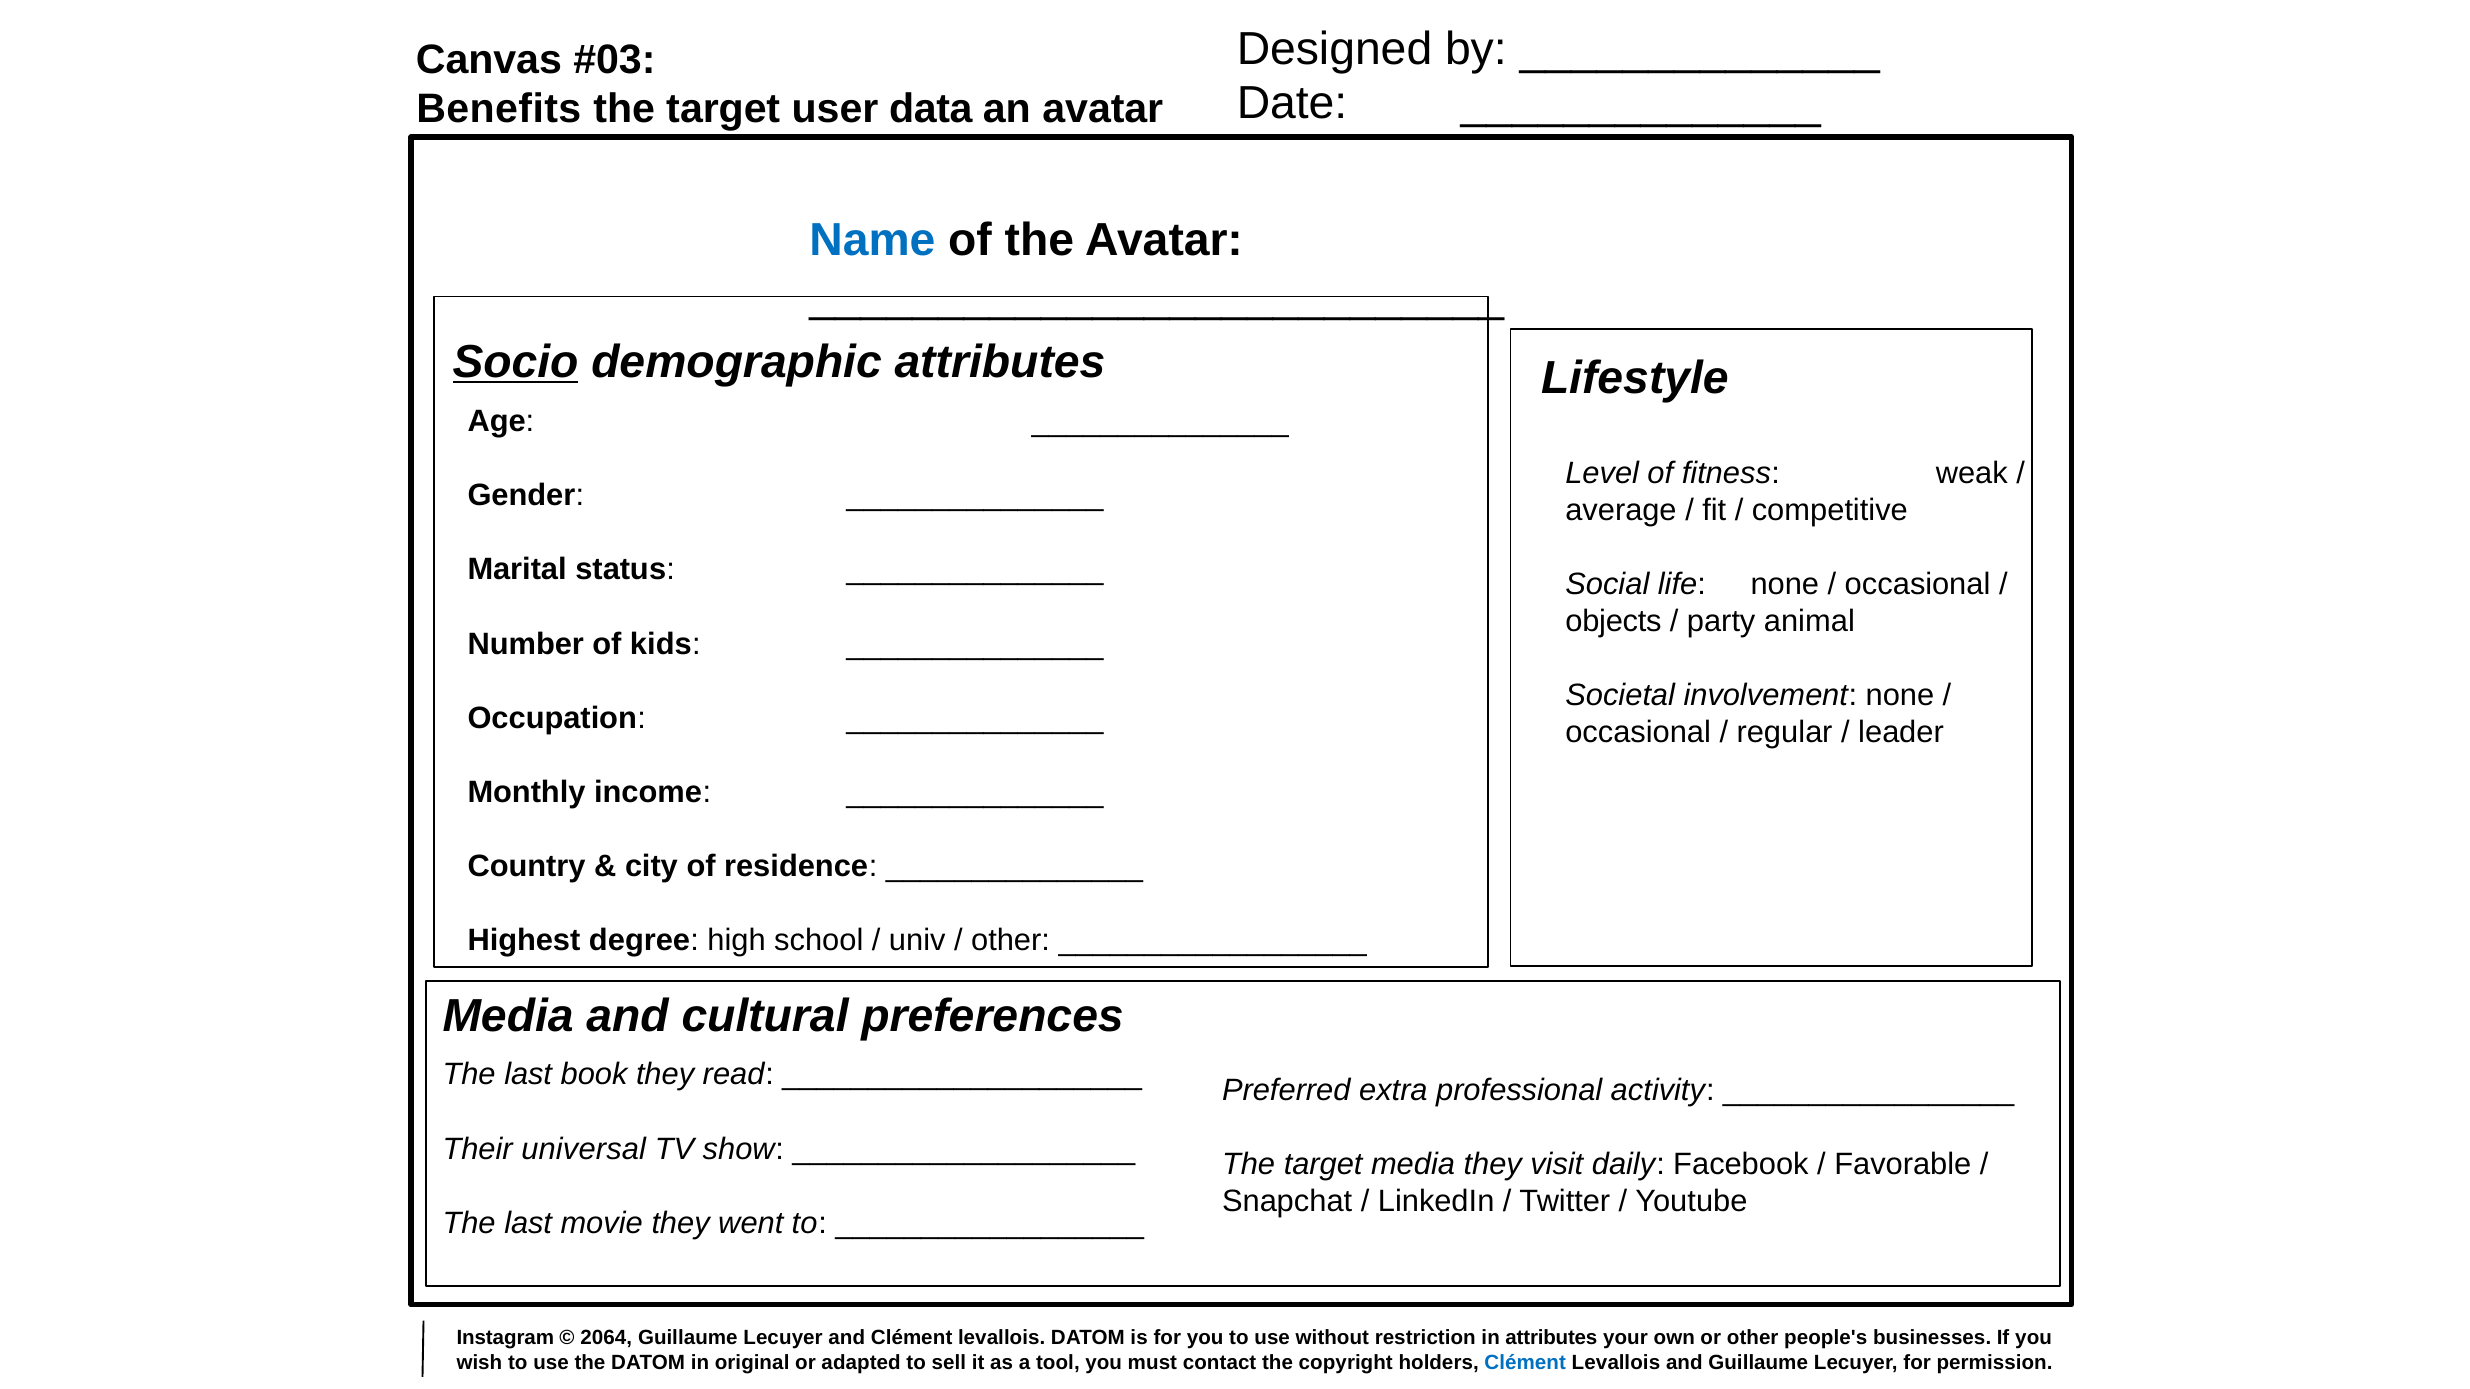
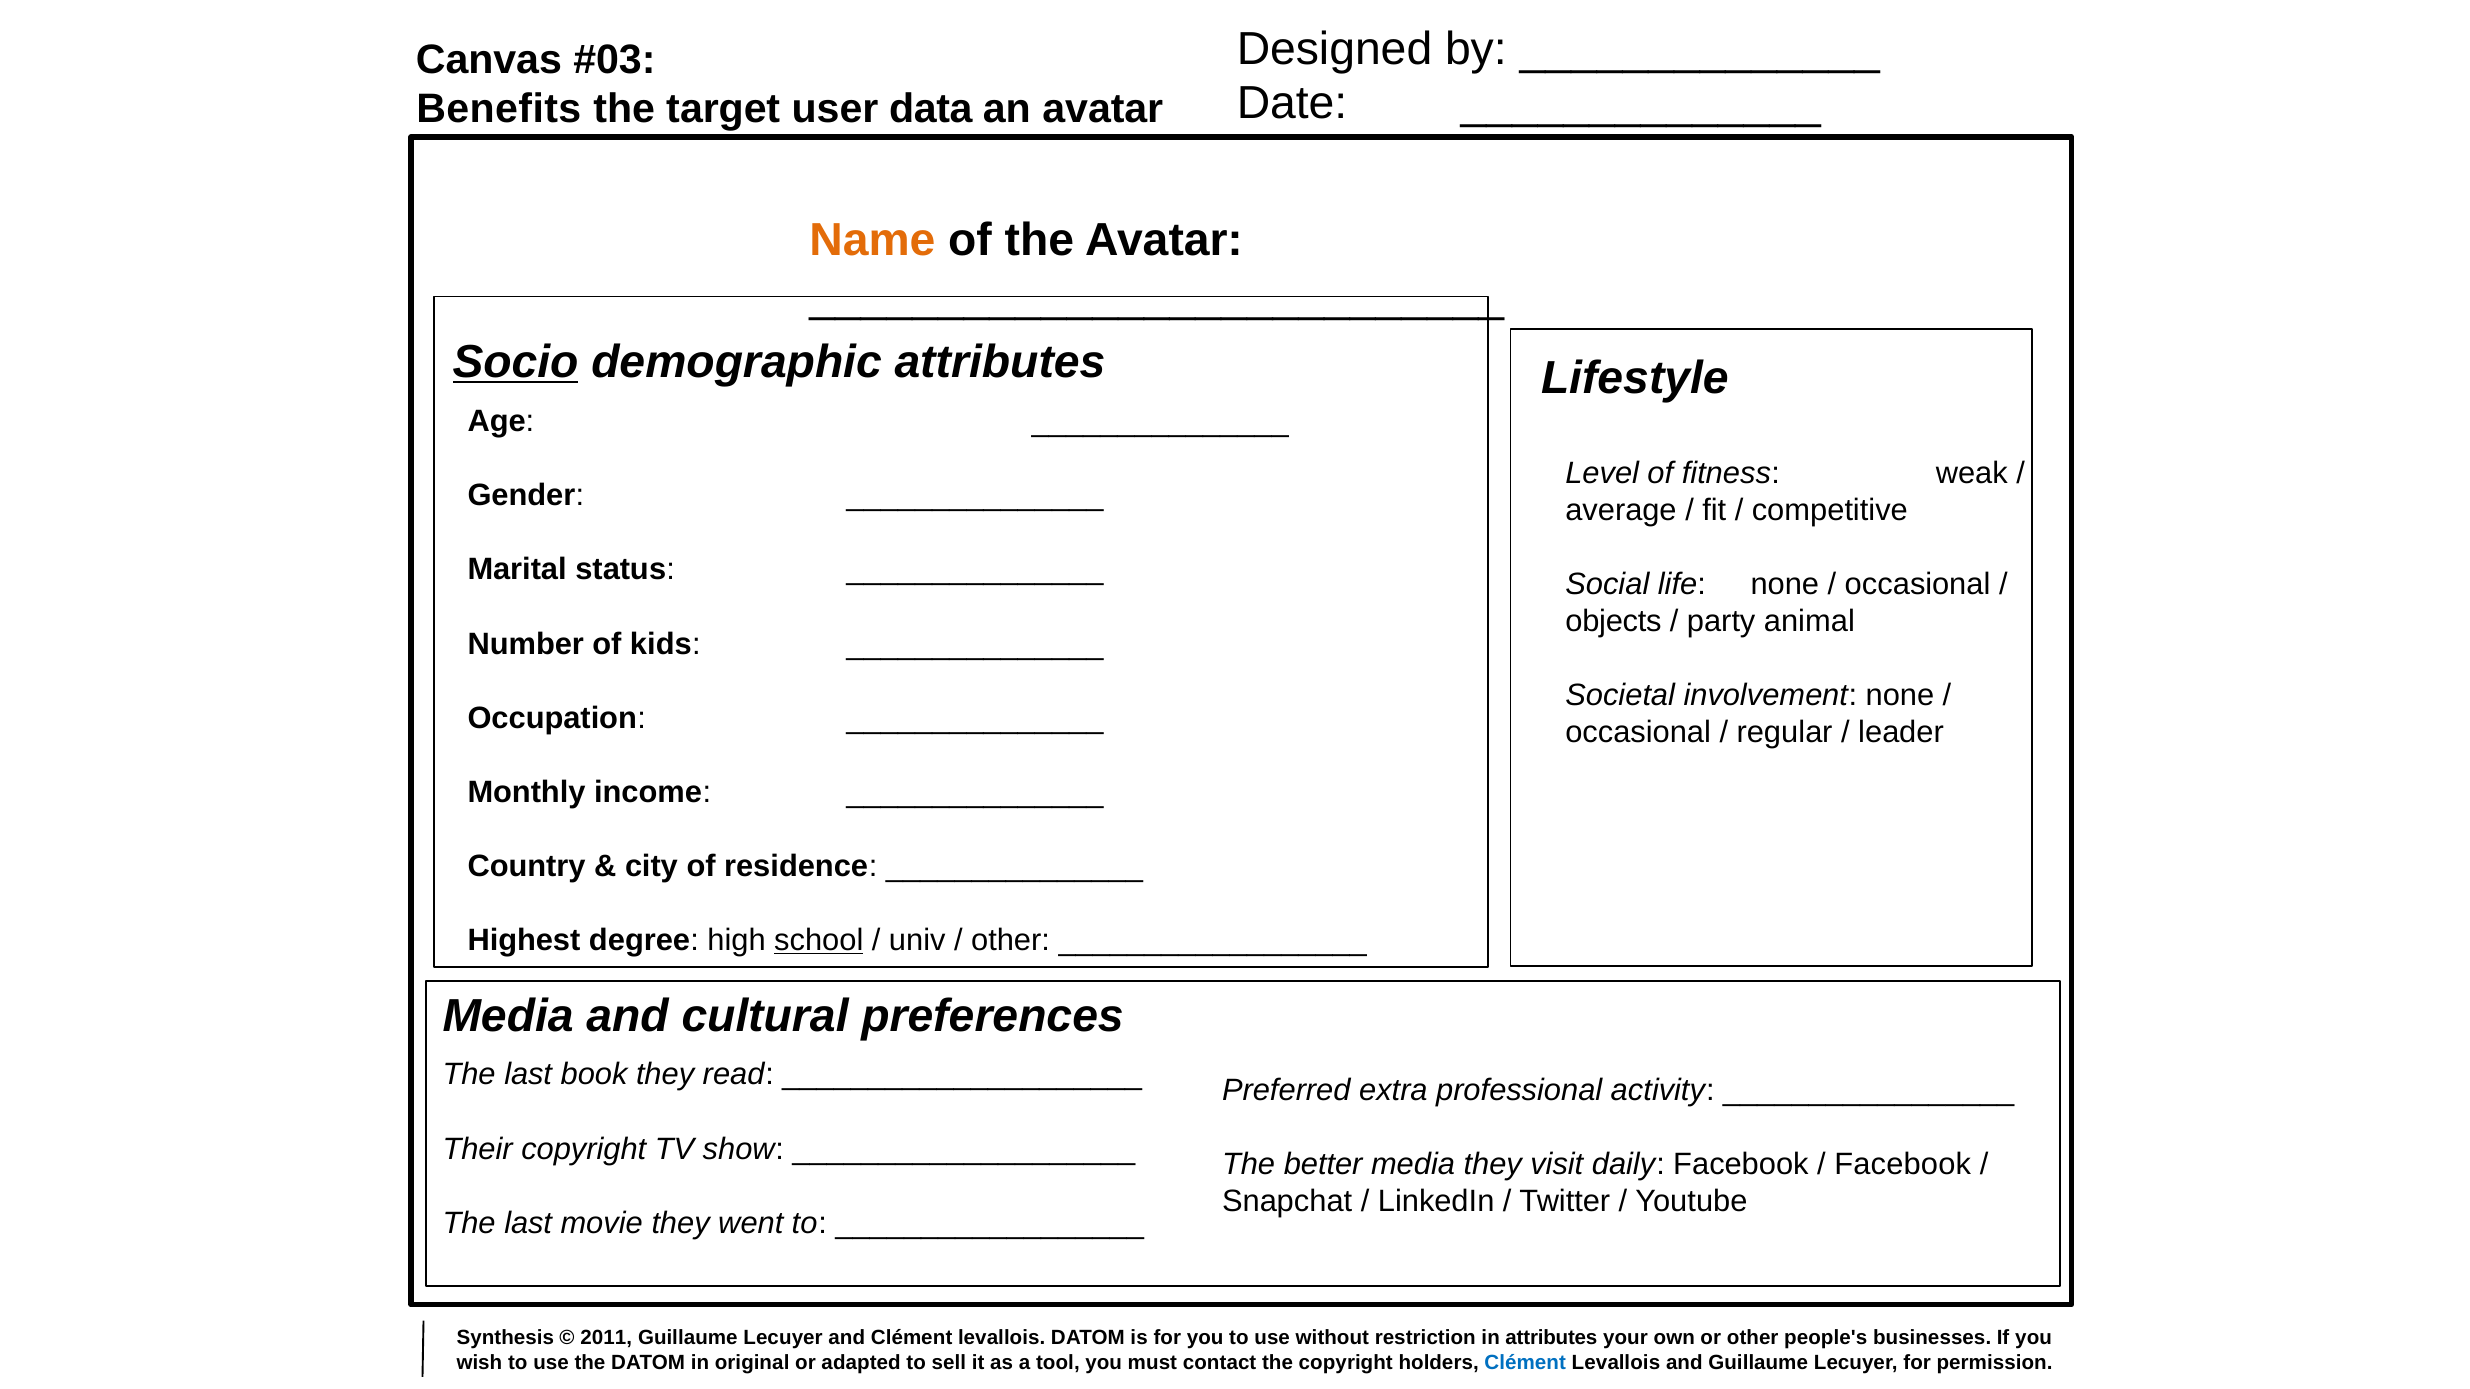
Name colour: blue -> orange (872, 241)
school underline: none -> present (819, 940)
Their universal: universal -> copyright (584, 1149)
target: target -> better (1323, 1164)
Favorable: Favorable -> Facebook (1903, 1164)
Instagram: Instagram -> Synthesis (505, 1338)
2064: 2064 -> 2011 (606, 1338)
